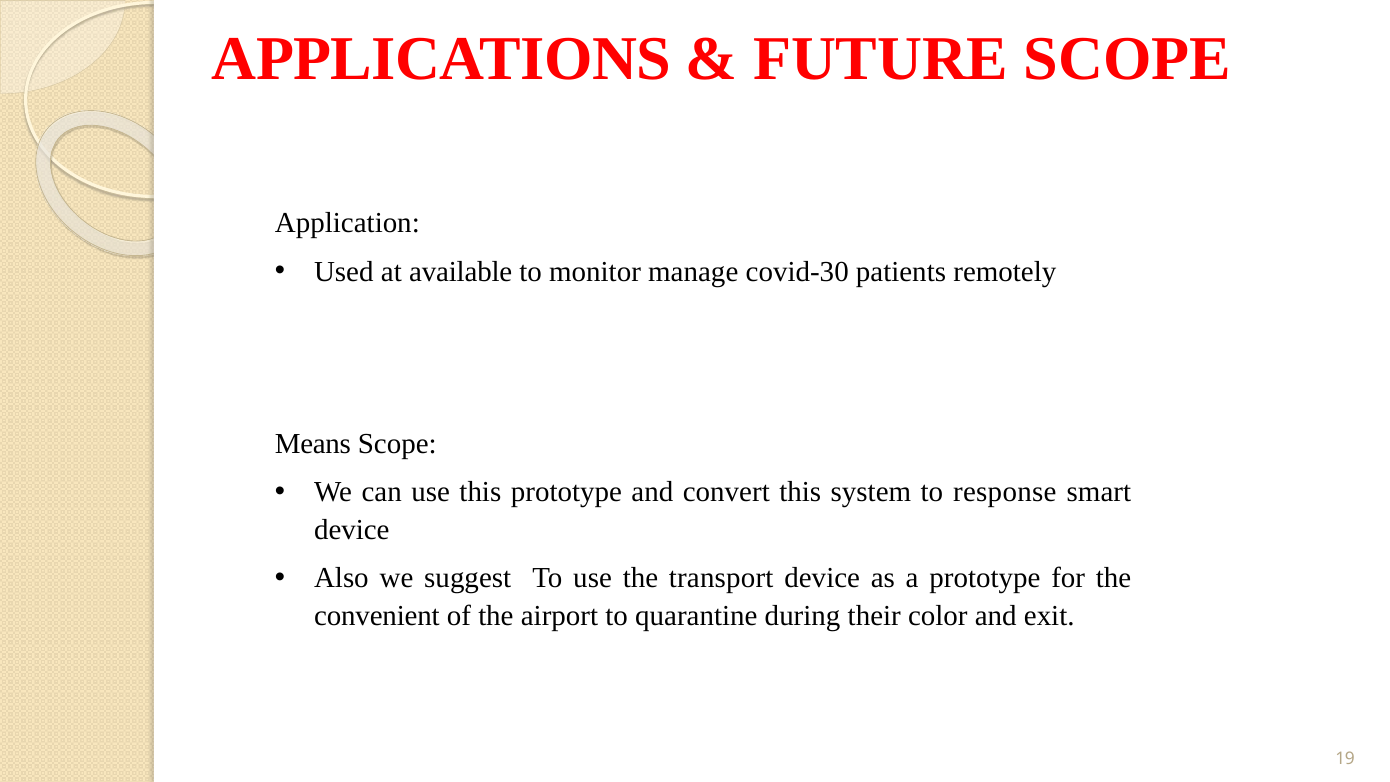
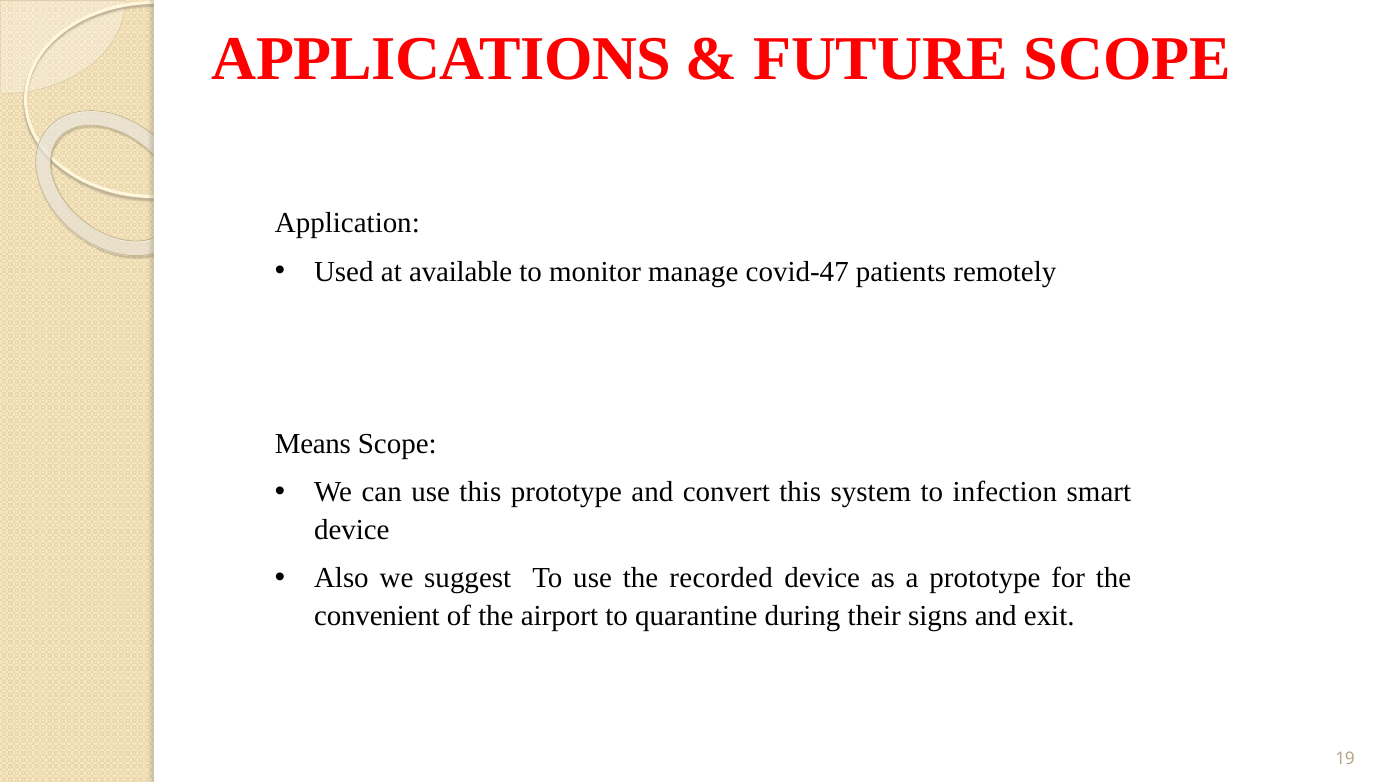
covid-30: covid-30 -> covid-47 (797, 272)
response: response -> infection (1005, 492)
transport: transport -> recorded (721, 578)
color: color -> signs (938, 615)
